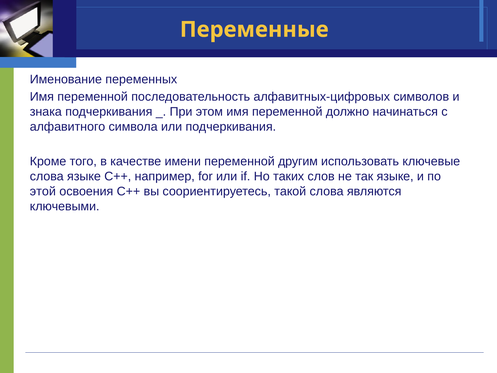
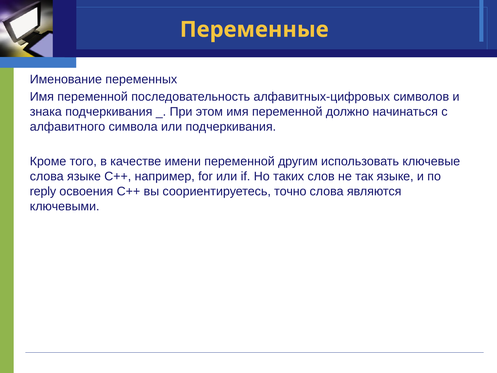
этой: этой -> reply (43, 191)
такой: такой -> точно (290, 191)
